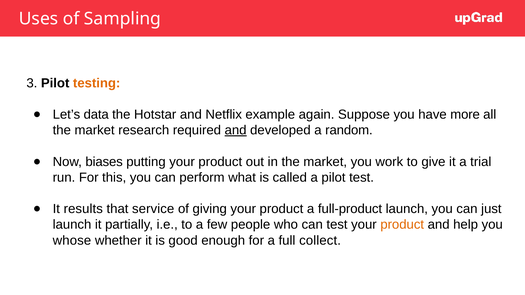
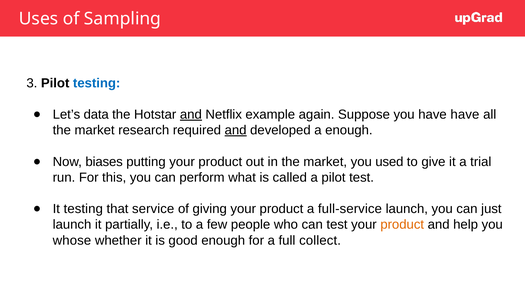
testing colour: orange -> blue (97, 83)
and underline: none -> present (191, 115)
have more: more -> have (465, 115)
a random: random -> enough (349, 130)
work: work -> used (389, 162)
It results: results -> testing (83, 209)
full-product: full-product -> full-service (350, 209)
